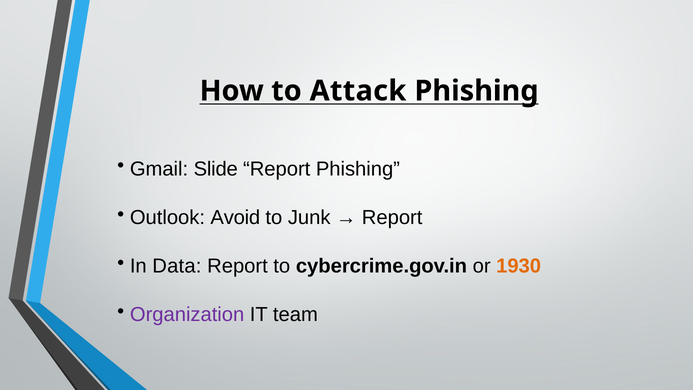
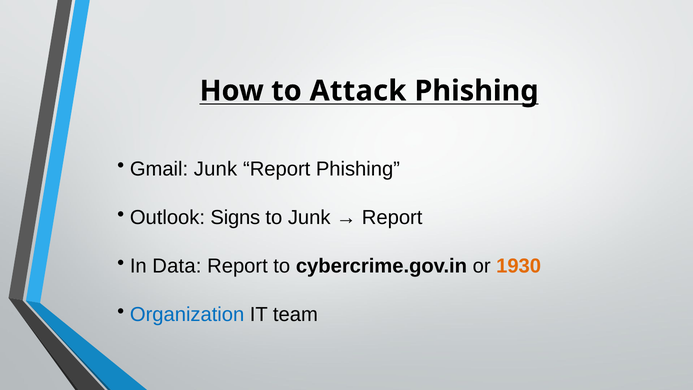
Gmail Slide: Slide -> Junk (216, 169)
Avoid: Avoid -> Signs (235, 218)
Organization colour: purple -> blue (187, 315)
